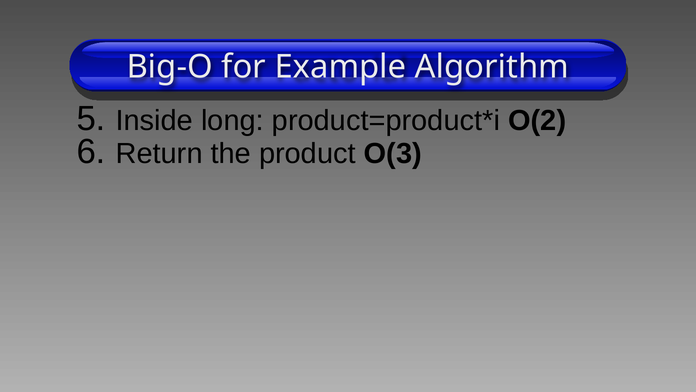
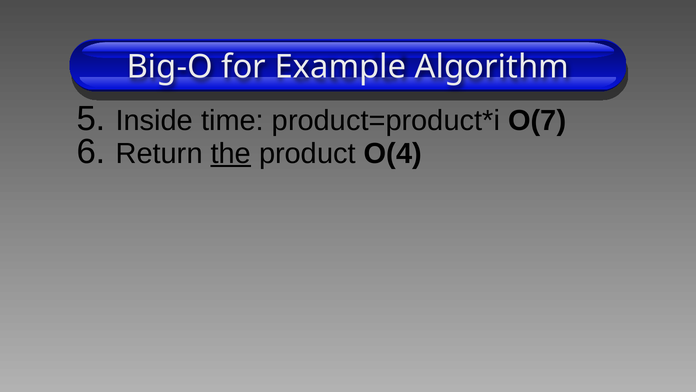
long: long -> time (232, 121)
O(2: O(2 -> O(7 (537, 121)
the underline: none -> present (231, 153)
O(3: O(3 -> O(4 (393, 153)
